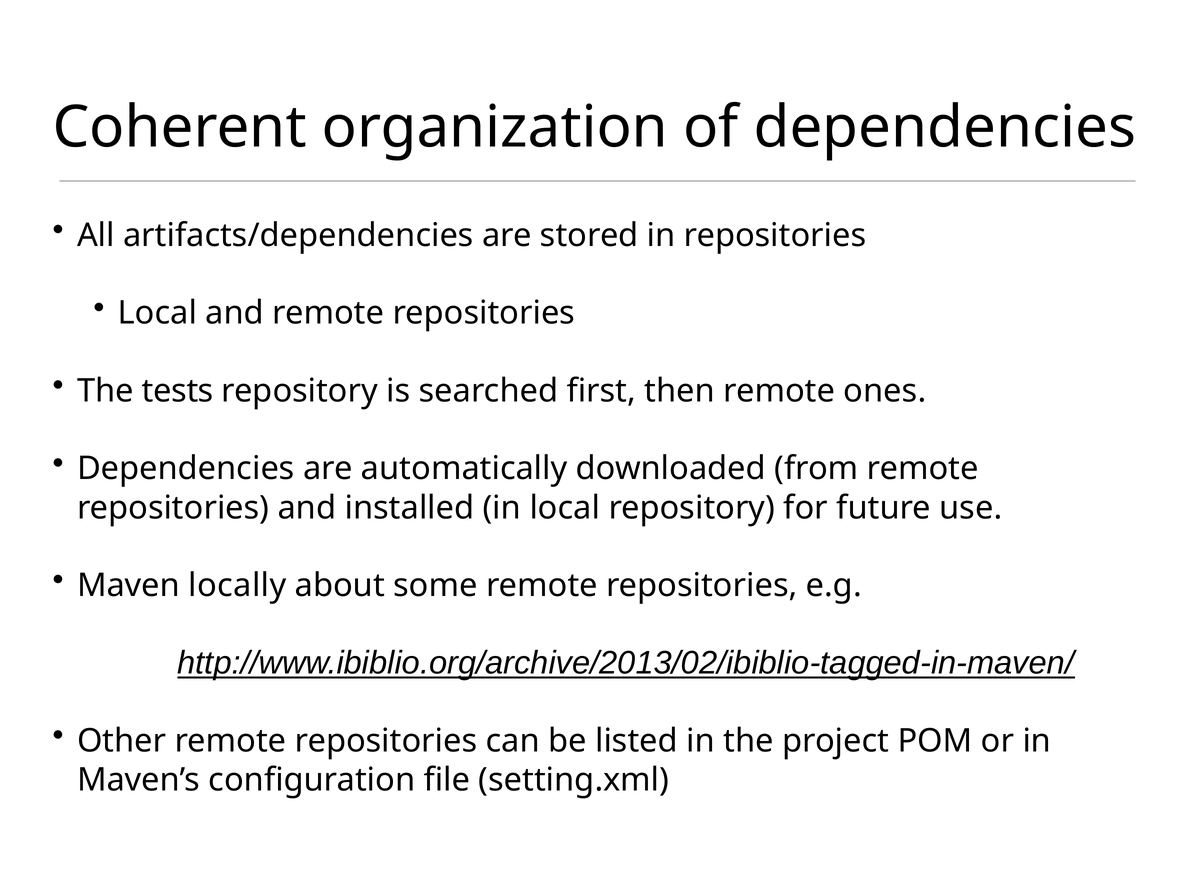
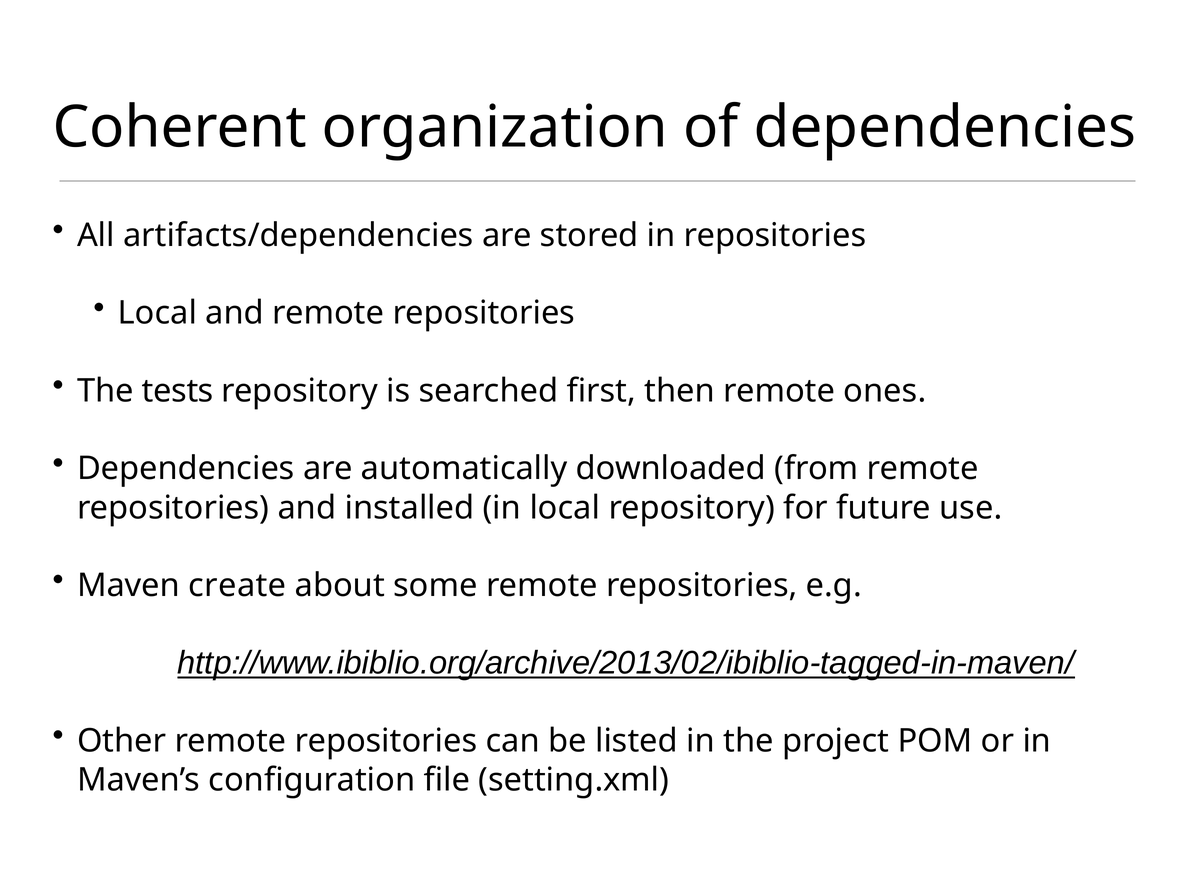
locally: locally -> create (237, 586)
